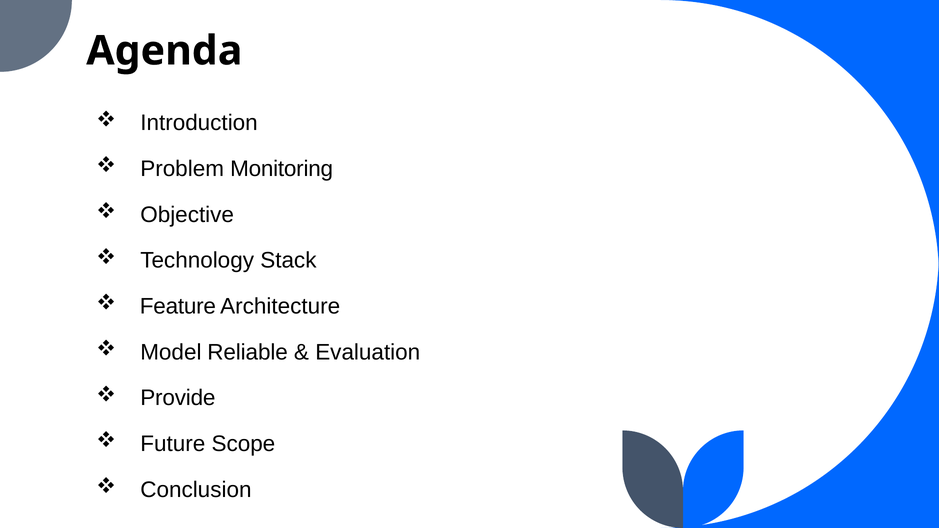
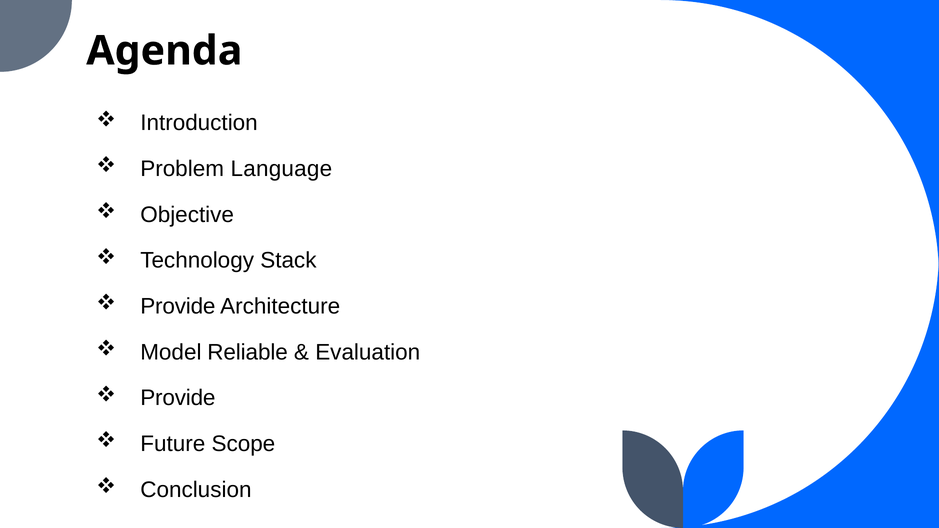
Monitoring: Monitoring -> Language (281, 169)
Feature: Feature -> Provide (178, 306)
